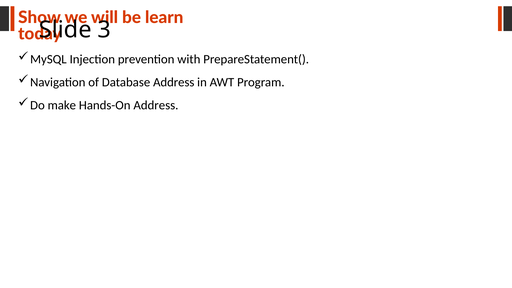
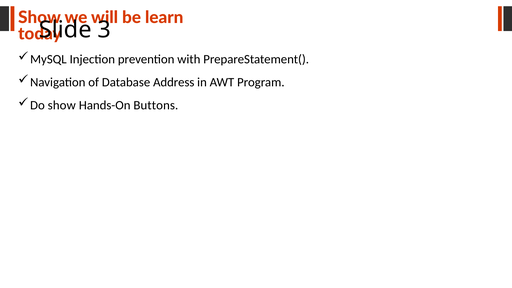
Do make: make -> show (62, 105)
Hands-On Address: Address -> Buttons (156, 105)
